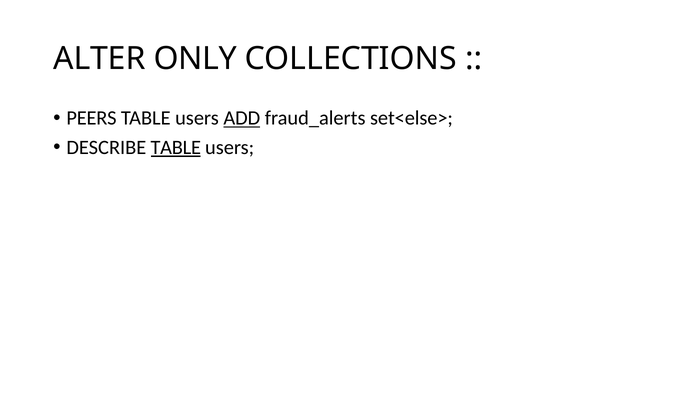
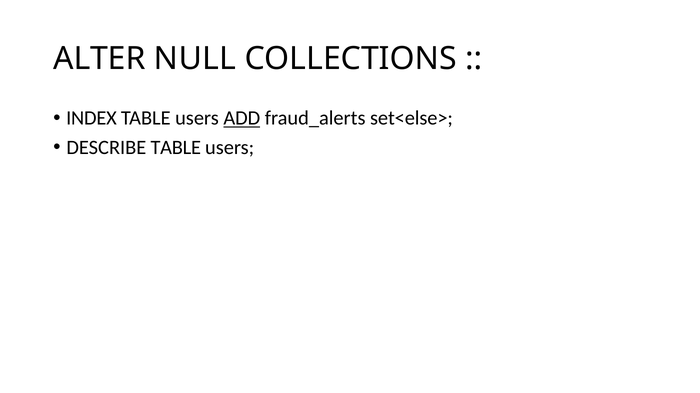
ONLY: ONLY -> NULL (195, 59)
PEERS: PEERS -> INDEX (91, 118)
TABLE underline: present -> none (176, 148)
